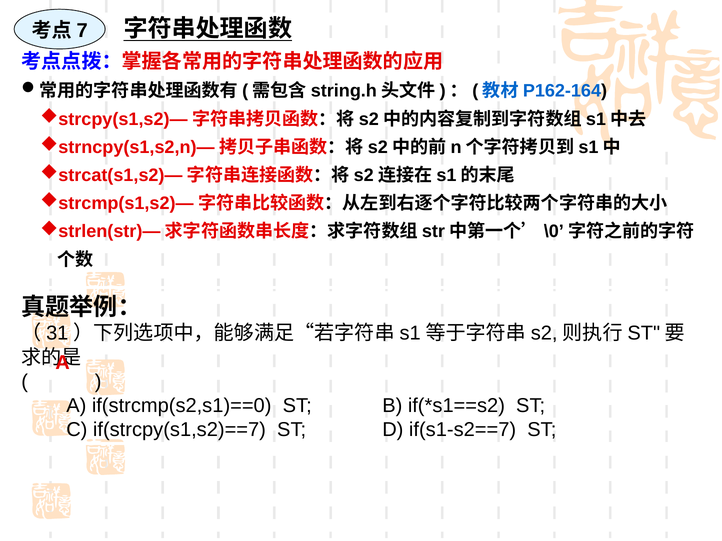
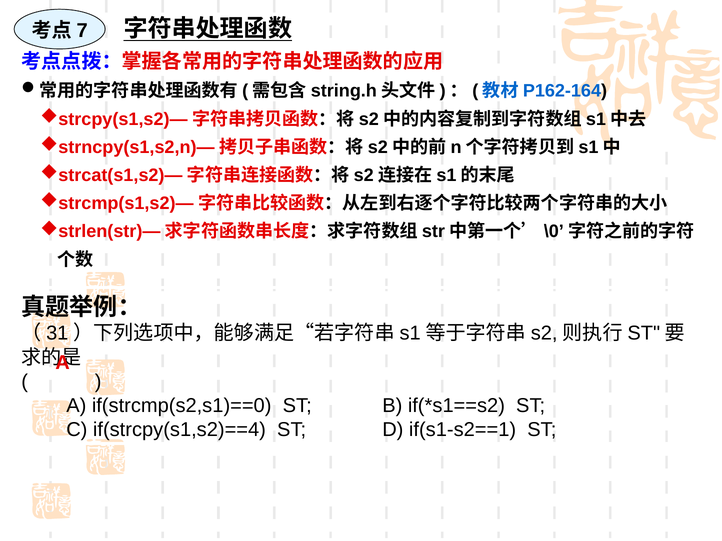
if(strcpy(s1,s2)==7: if(strcpy(s1,s2)==7 -> if(strcpy(s1,s2)==4 (179, 430)
if(s1-s2==7: if(s1-s2==7 -> if(s1-s2==1 (463, 430)
